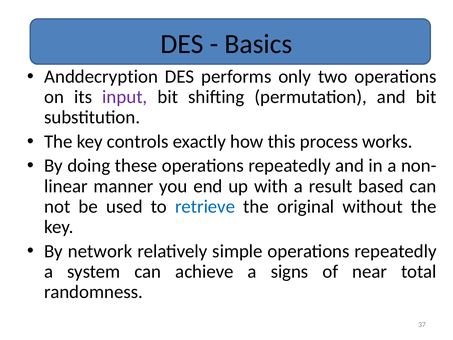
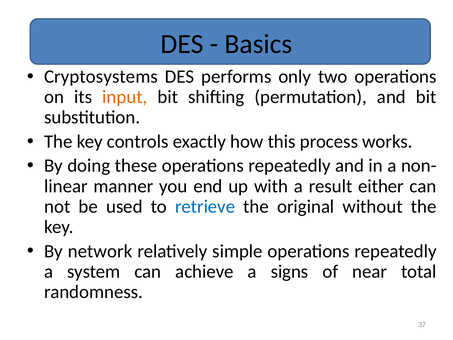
Anddecryption: Anddecryption -> Cryptosystems (101, 77)
input colour: purple -> orange (125, 97)
based: based -> either (381, 186)
